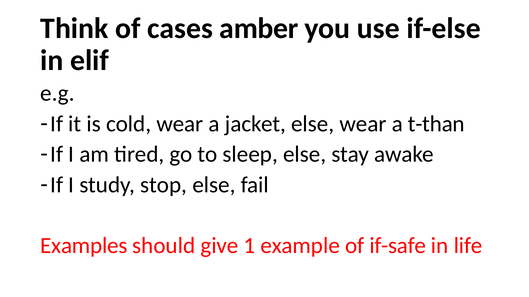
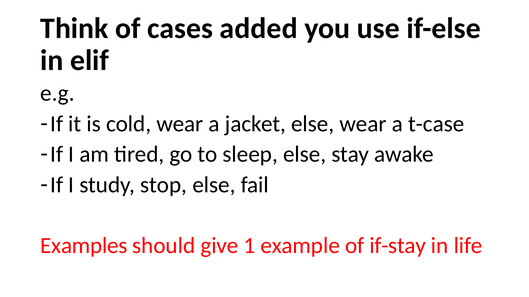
amber: amber -> added (259, 28)
t-than: t-than -> t-case (436, 124)
if-safe: if-safe -> if-stay (398, 246)
